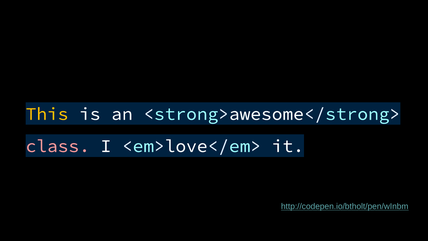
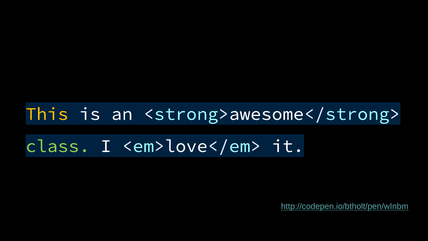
class colour: pink -> light green (58, 146)
